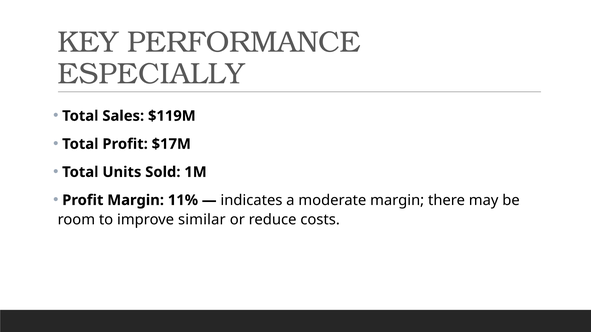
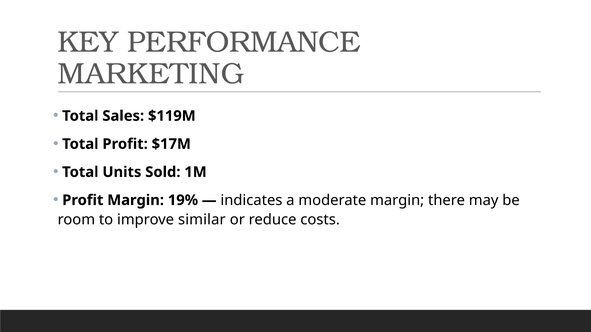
ESPECIALLY: ESPECIALLY -> MARKETING (151, 74)
11%: 11% -> 19% (183, 200)
